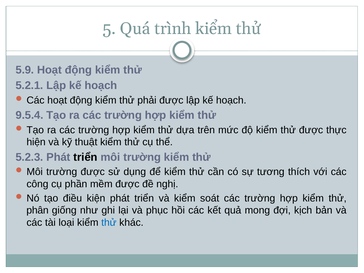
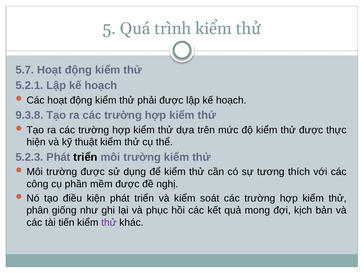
5.9: 5.9 -> 5.7 (25, 70)
9.5.4: 9.5.4 -> 9.3.8 (29, 115)
loại: loại -> tiến (66, 222)
thử colour: blue -> purple (109, 222)
